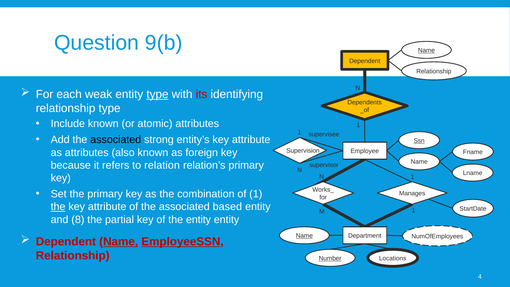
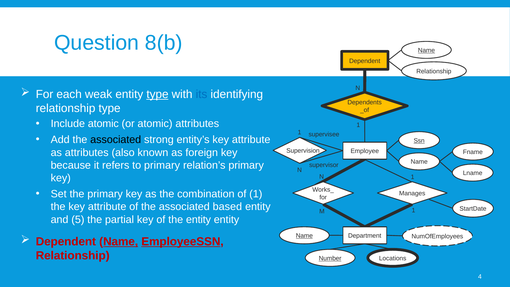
9(b: 9(b -> 8(b (164, 43)
its colour: red -> blue (201, 94)
Include known: known -> atomic (103, 124)
to relation: relation -> primary (162, 165)
the underline: present -> none (58, 207)
8: 8 -> 5 (78, 219)
